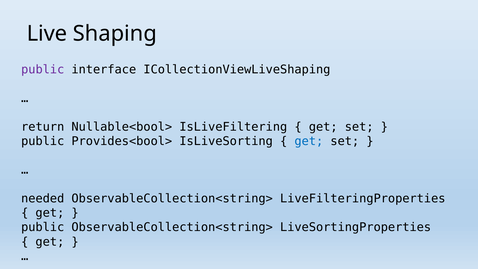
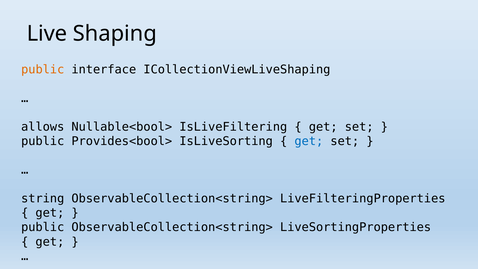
public colour: purple -> orange (43, 70)
return: return -> allows (43, 127)
needed: needed -> string (43, 199)
